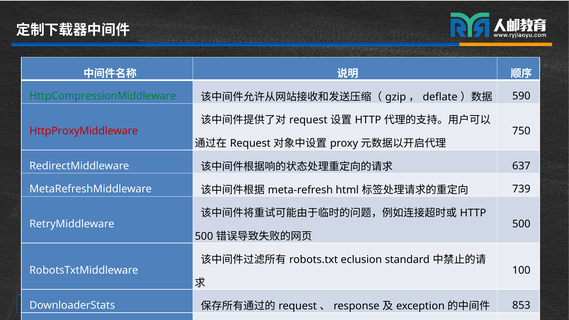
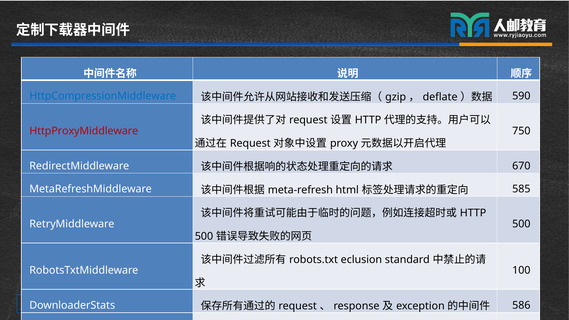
HttpCompressionMiddleware colour: green -> blue (103, 96)
637: 637 -> 670 (521, 166)
739: 739 -> 585 (521, 189)
853: 853 -> 586 (521, 305)
